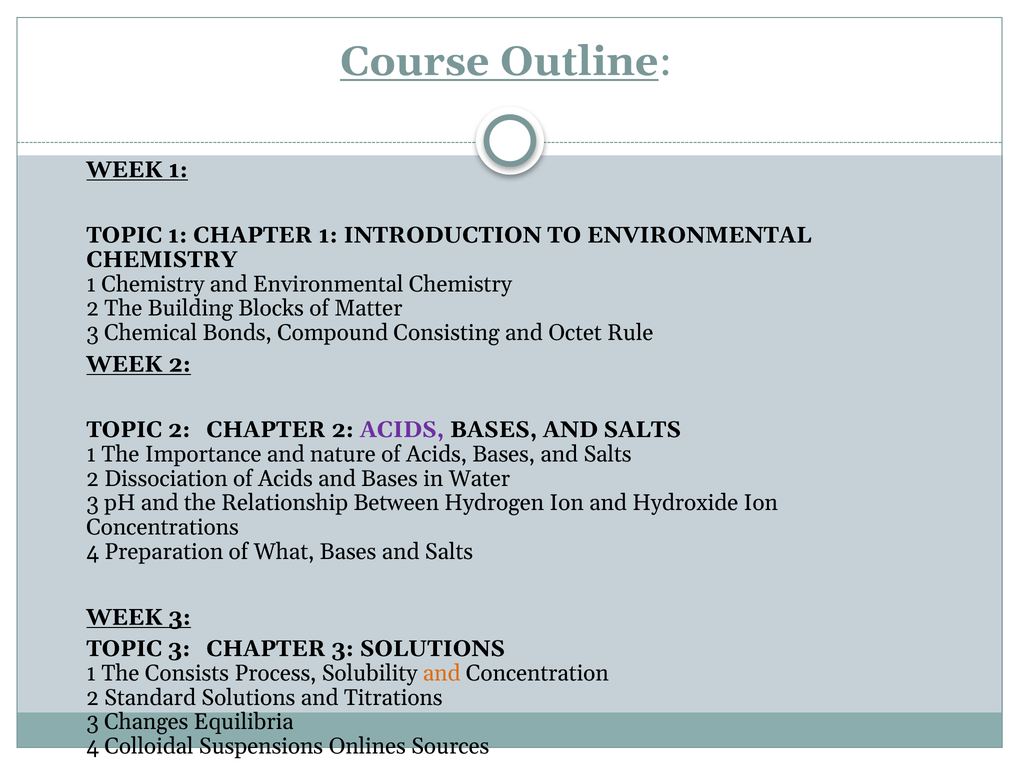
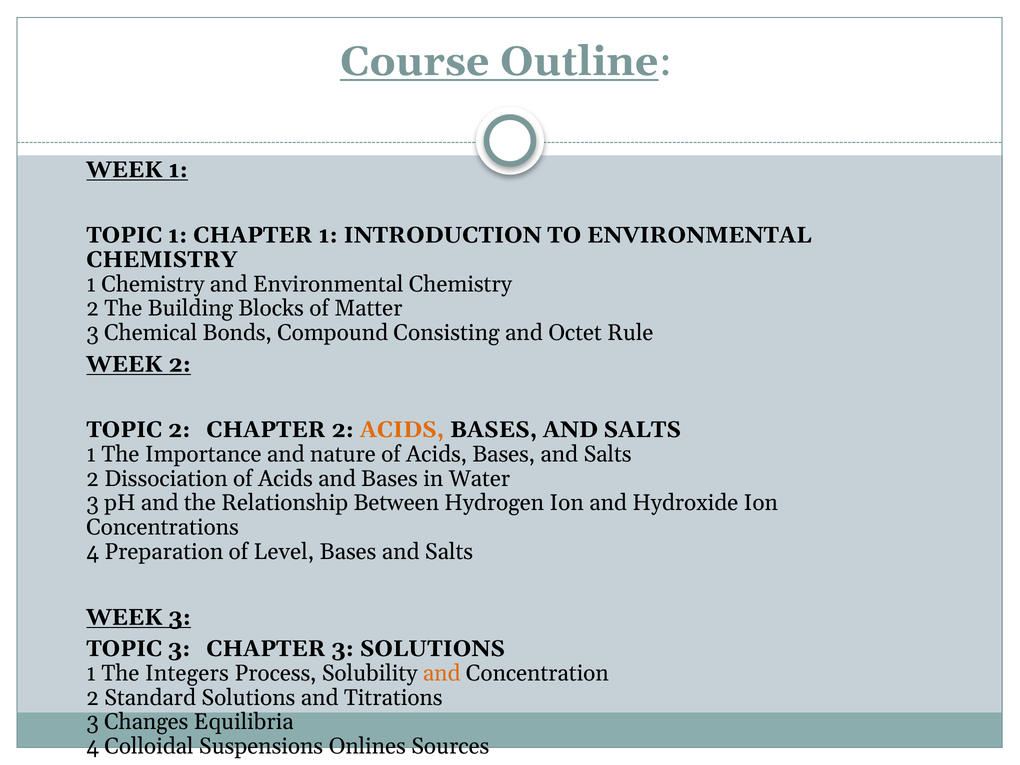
ACIDS colour: purple -> orange (402, 430)
What: What -> Level (284, 552)
Consists: Consists -> Integers (187, 673)
